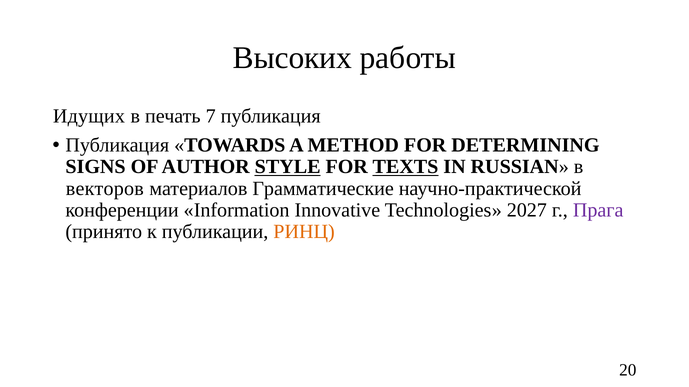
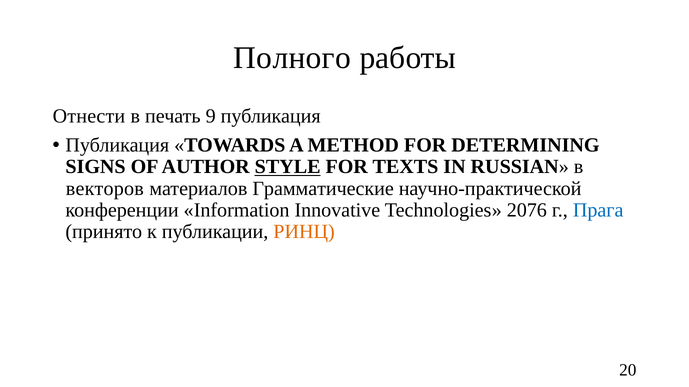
Высоких: Высоких -> Полного (292, 58)
Идущих: Идущих -> Отнести (89, 116)
7: 7 -> 9 (211, 116)
TEXTS underline: present -> none (405, 167)
2027: 2027 -> 2076 (527, 211)
Прага colour: purple -> blue (598, 211)
